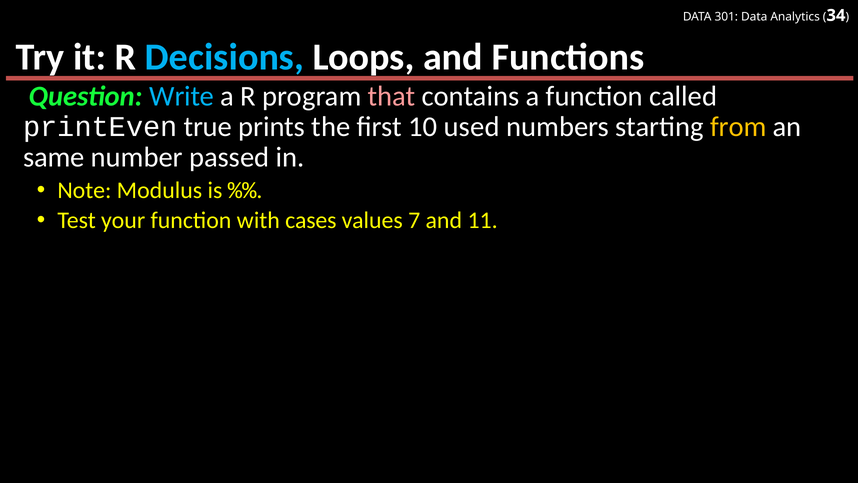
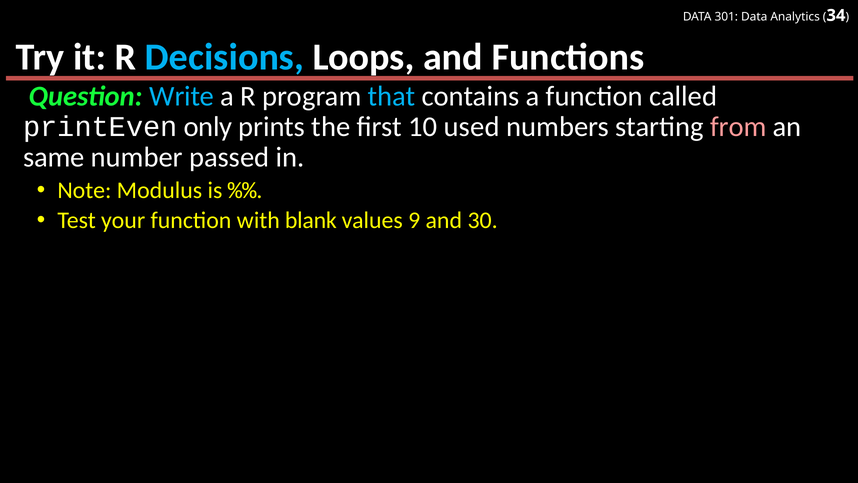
that colour: pink -> light blue (392, 96)
true: true -> only (208, 127)
from colour: yellow -> pink (738, 127)
cases: cases -> blank (311, 220)
7: 7 -> 9 (414, 220)
11: 11 -> 30 (483, 220)
